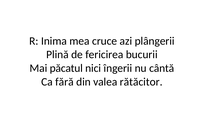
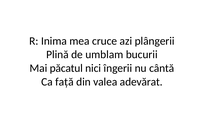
fericirea: fericirea -> umblam (104, 54)
fără: fără -> față (64, 82)
rătăcitor: rătăcitor -> adevărat (141, 82)
